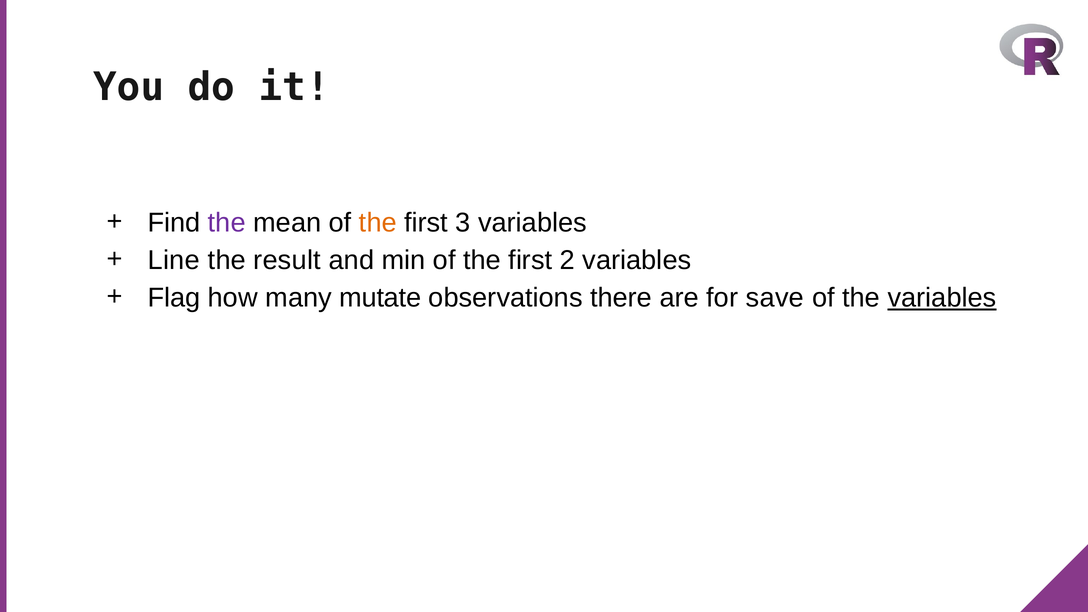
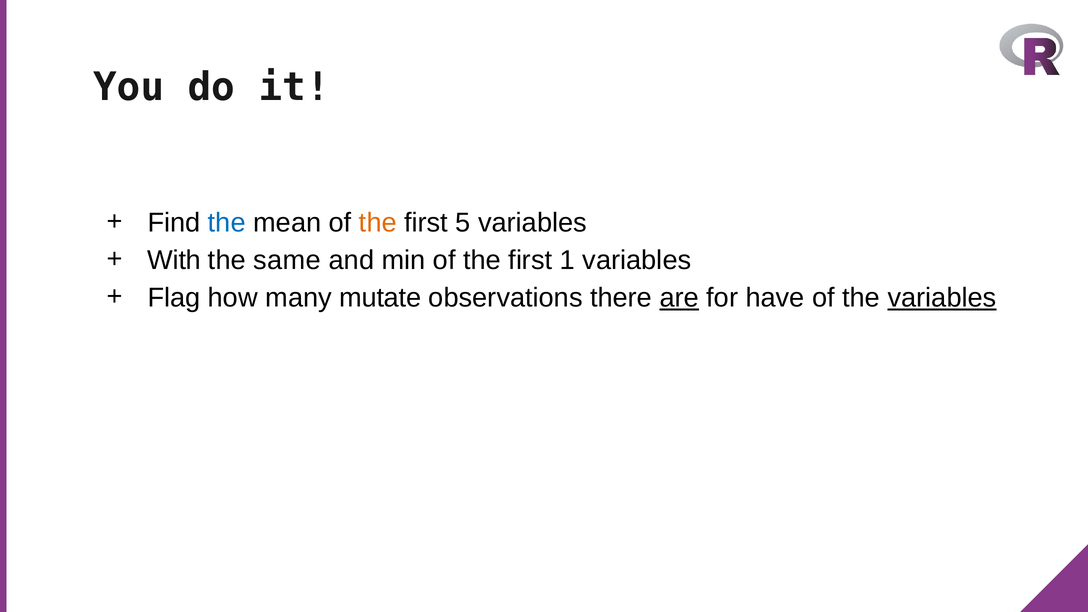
the colour: purple -> blue (227, 223)
3: 3 -> 5 (463, 223)
Line: Line -> With (174, 260)
result: result -> same (287, 260)
2: 2 -> 1 (567, 260)
are underline: none -> present (679, 298)
save: save -> have (775, 298)
